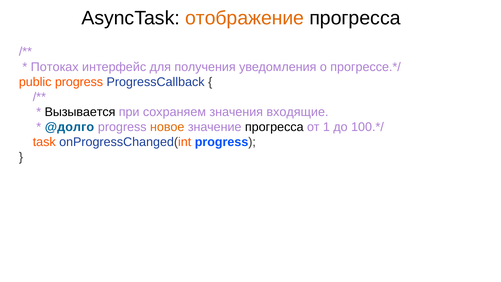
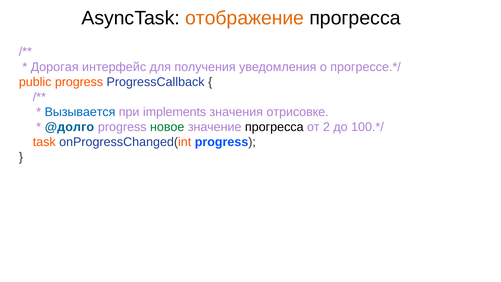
Потоках: Потоках -> Дорогая (55, 67)
Вызывается colour: black -> blue (80, 112)
сохраняем: сохраняем -> implements (175, 112)
входящие: входящие -> отрисовке (298, 112)
новое colour: orange -> green (167, 127)
1: 1 -> 2 (326, 127)
